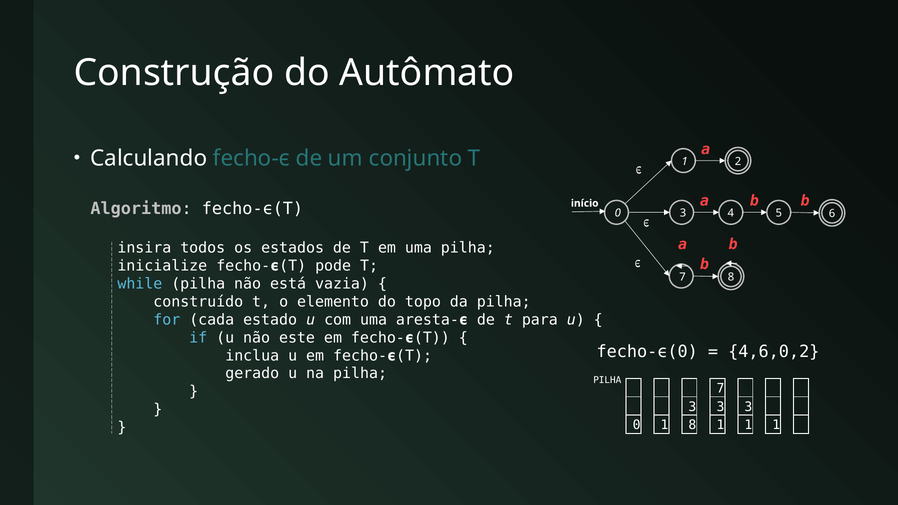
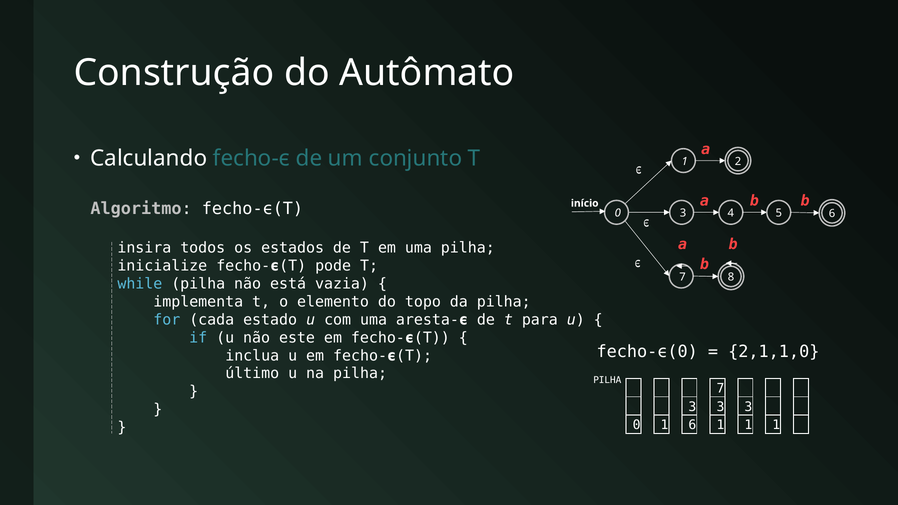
construído: construído -> implementa (198, 302)
4,6,0,2: 4,6,0,2 -> 2,1,1,0 (774, 352)
gerado: gerado -> último (252, 374)
1 8: 8 -> 6 (692, 425)
